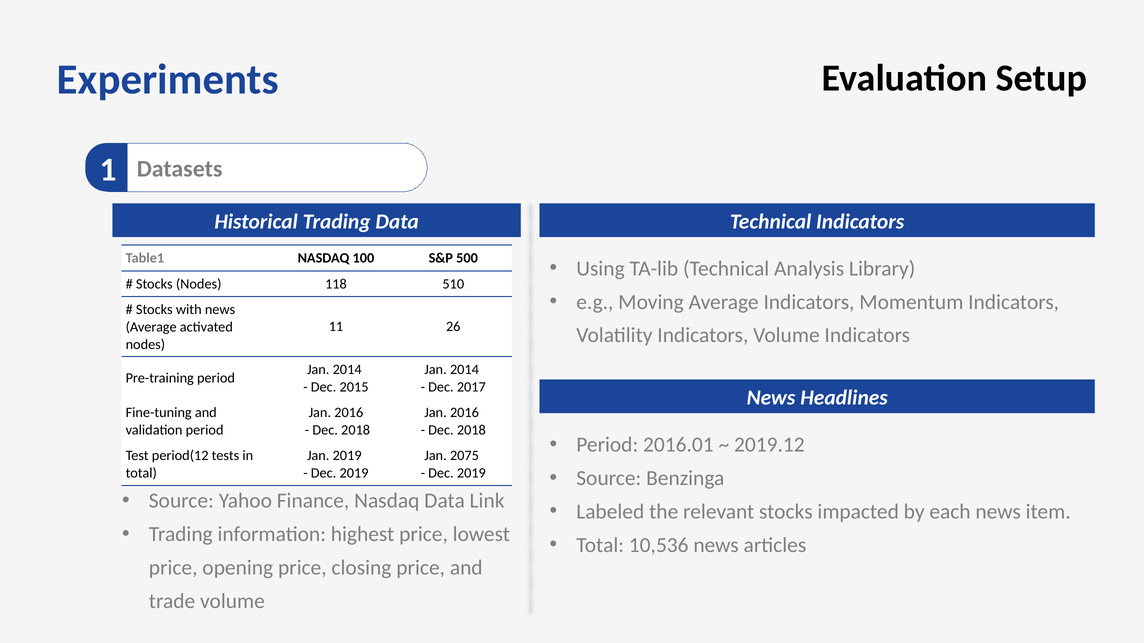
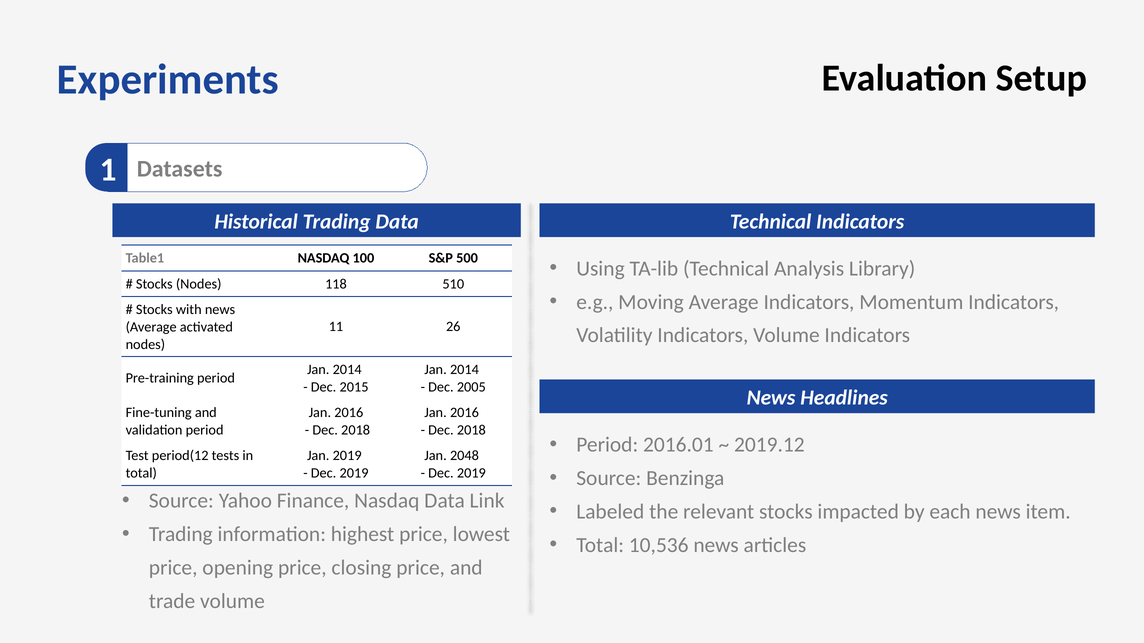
2017: 2017 -> 2005 (471, 388)
2075: 2075 -> 2048 (464, 456)
